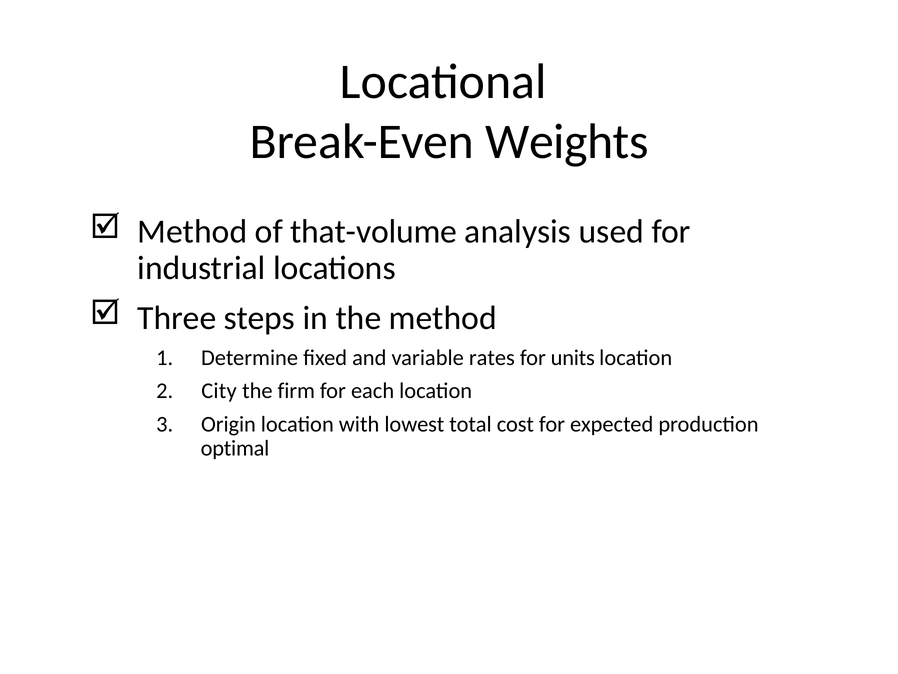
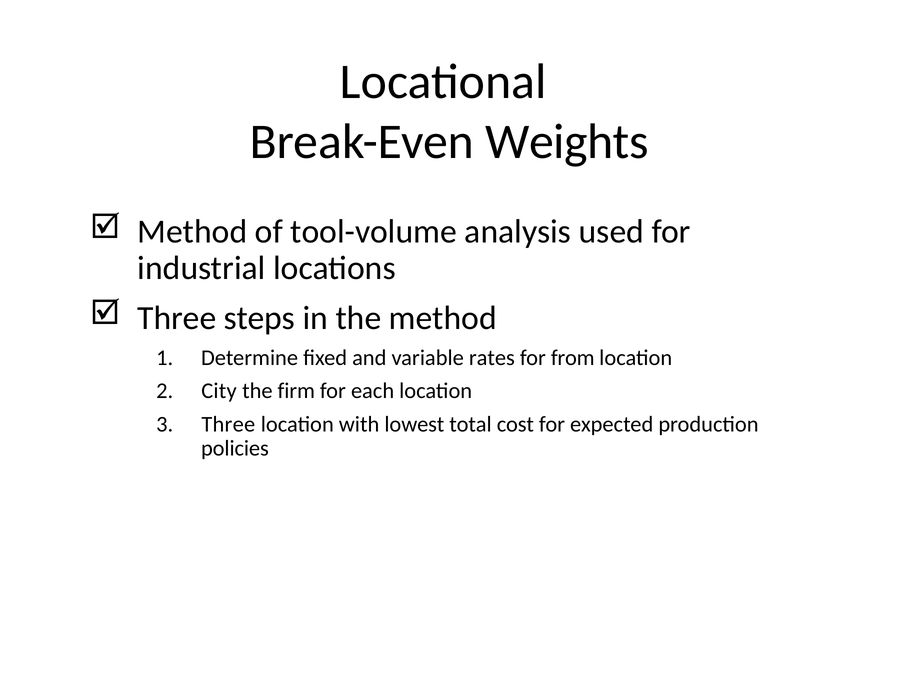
that-volume: that-volume -> tool-volume (374, 232)
units: units -> from (573, 357)
Origin: Origin -> Three (228, 424)
optimal: optimal -> policies (235, 448)
